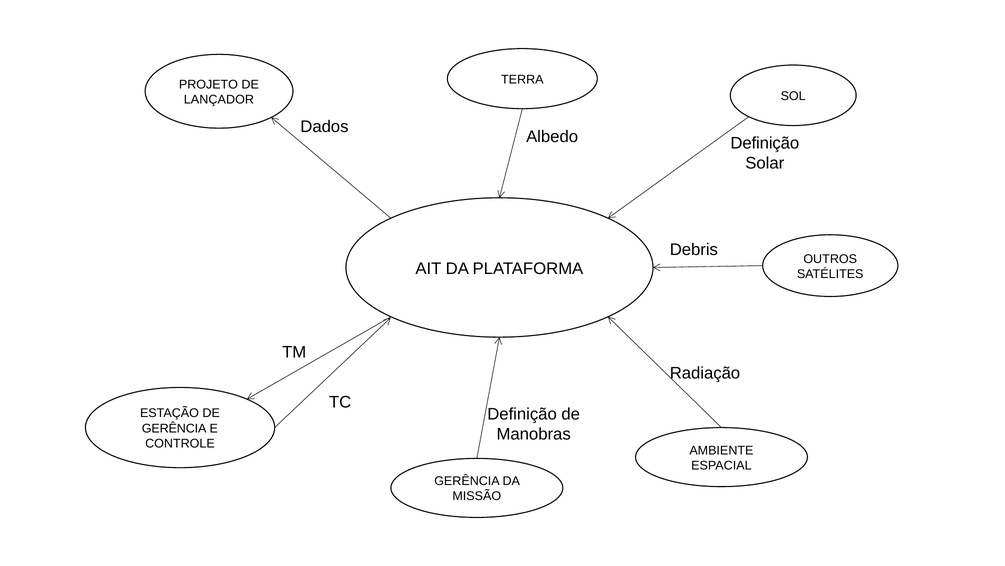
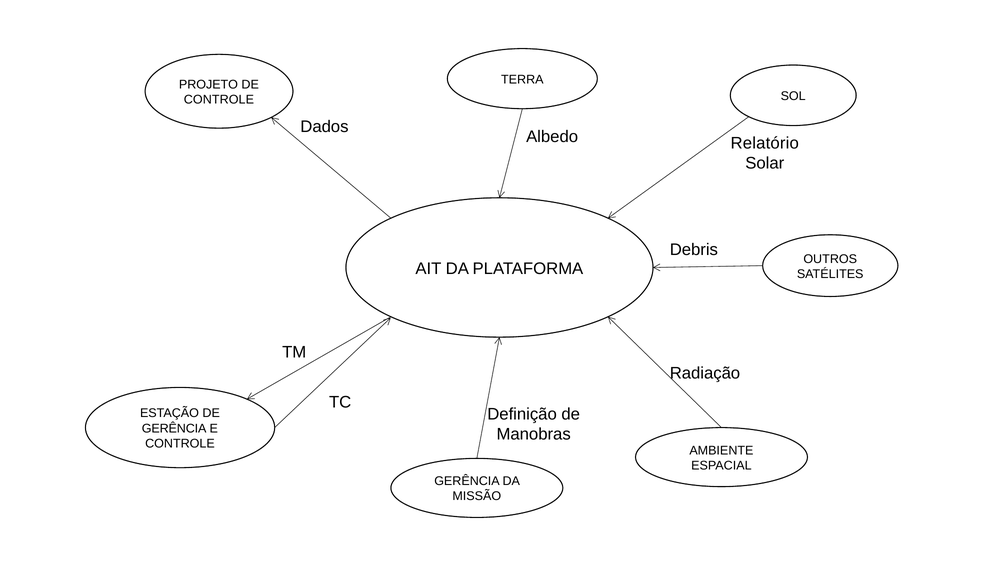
LANÇADOR: LANÇADOR -> CONTROLE (219, 100)
Definição: Definição -> Relatório (765, 143)
